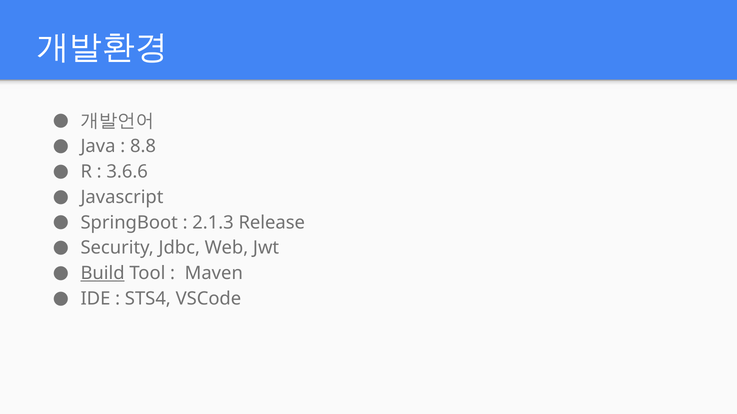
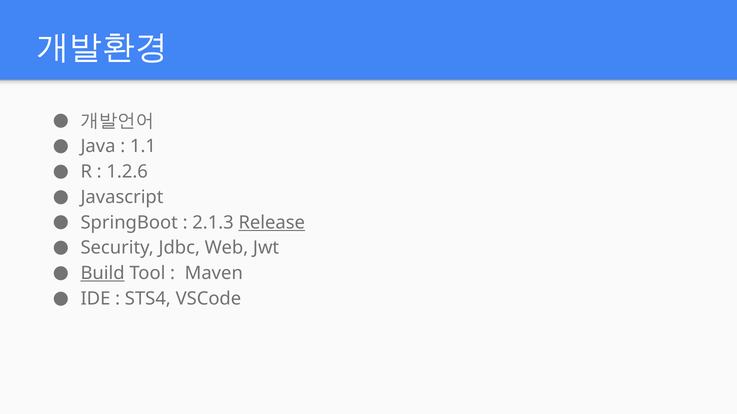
8.8: 8.8 -> 1.1 (143, 147)
3.6.6: 3.6.6 -> 1.2.6 (127, 172)
Release underline: none -> present (272, 223)
